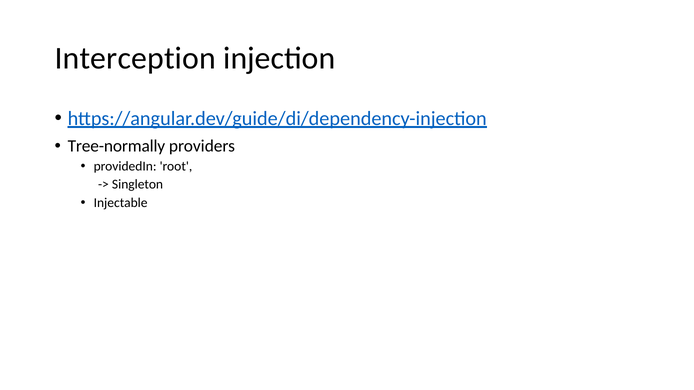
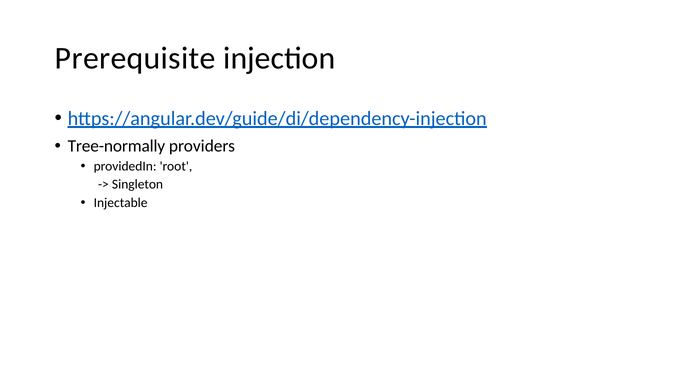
Interception: Interception -> Prerequisite (135, 58)
